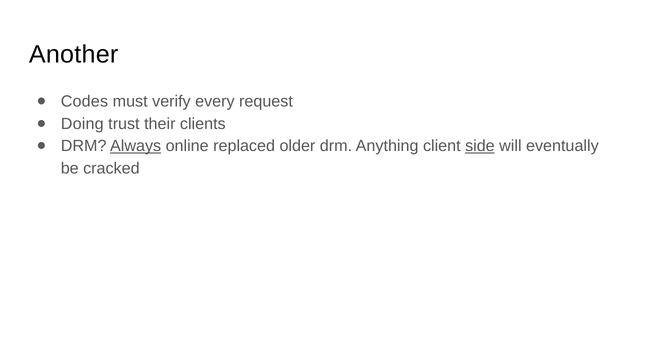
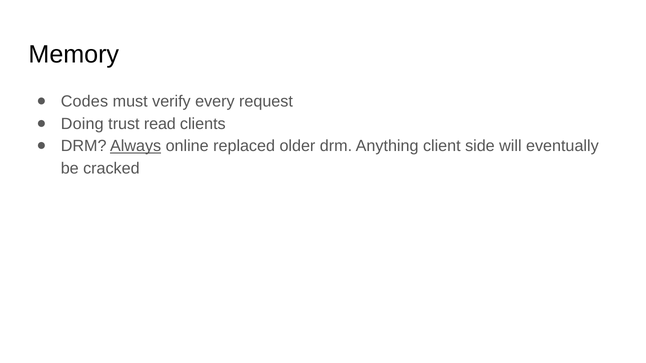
Another: Another -> Memory (74, 55)
their: their -> read (160, 124)
side underline: present -> none (480, 146)
